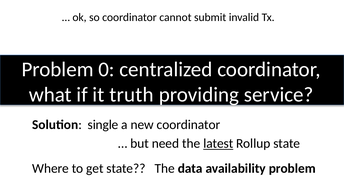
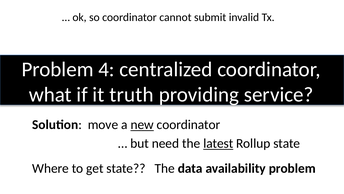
0: 0 -> 4 (106, 69)
single: single -> move (103, 124)
new underline: none -> present (142, 124)
